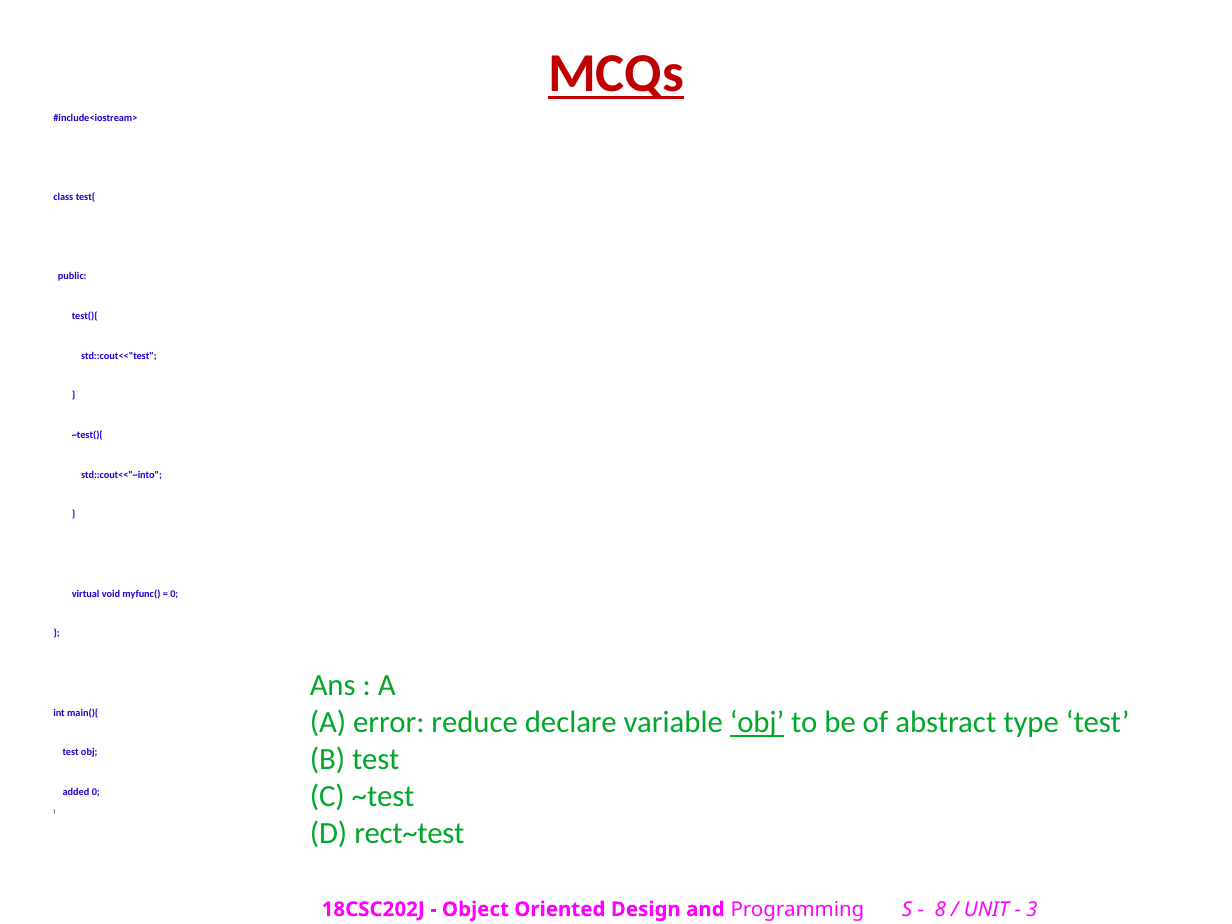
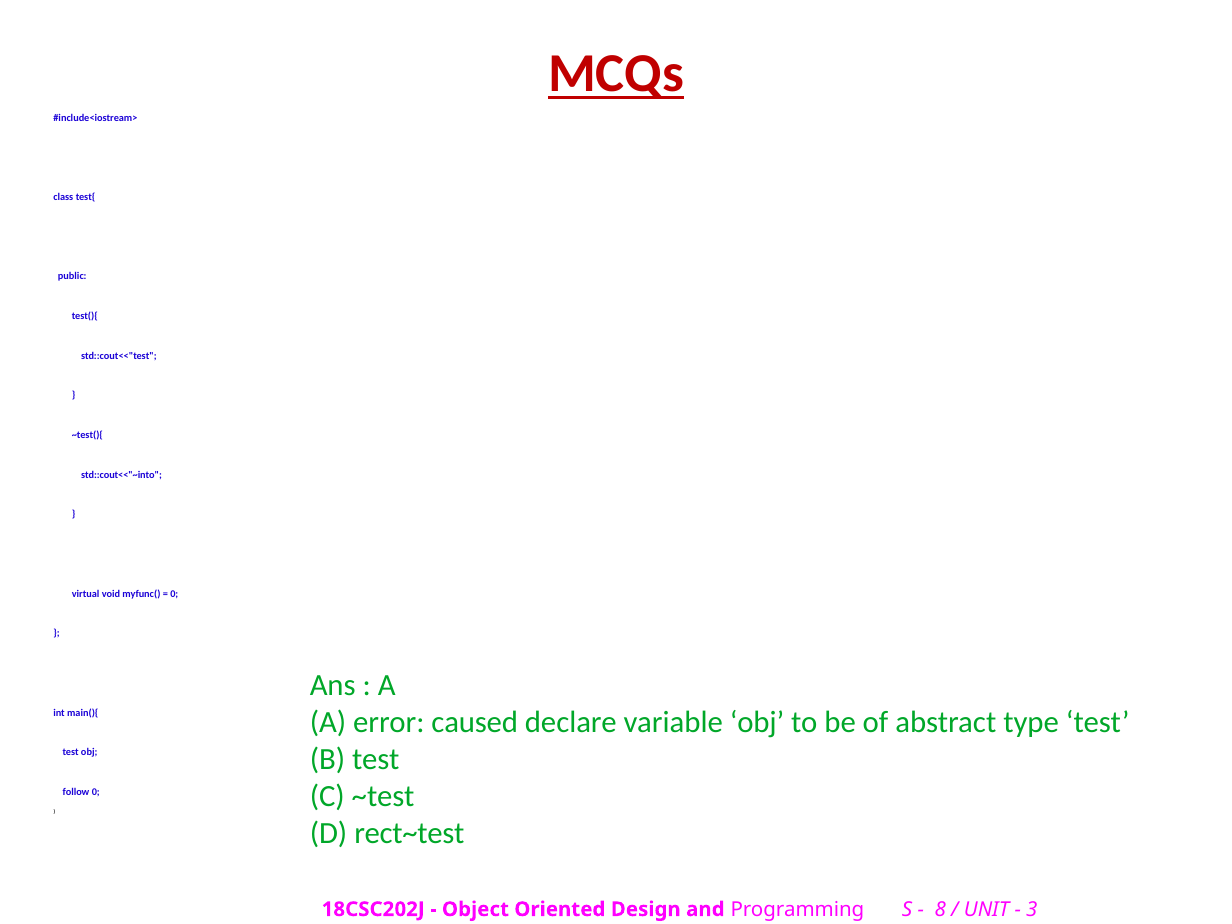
reduce: reduce -> caused (475, 723)
obj underline: present -> none (757, 723)
added: added -> follow (76, 792)
